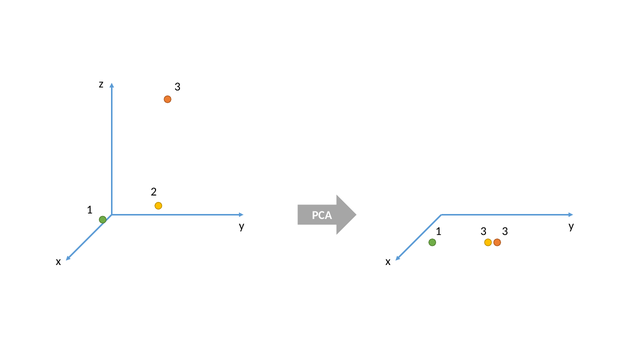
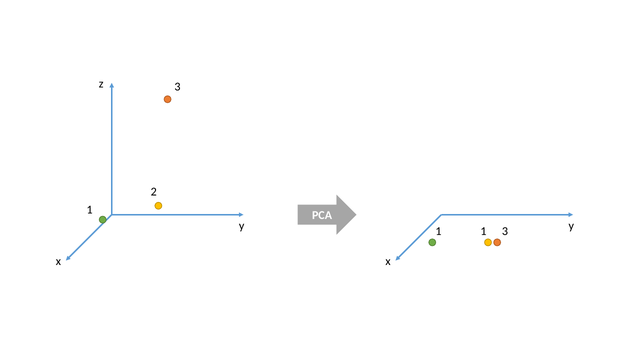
1 3: 3 -> 1 (484, 231)
